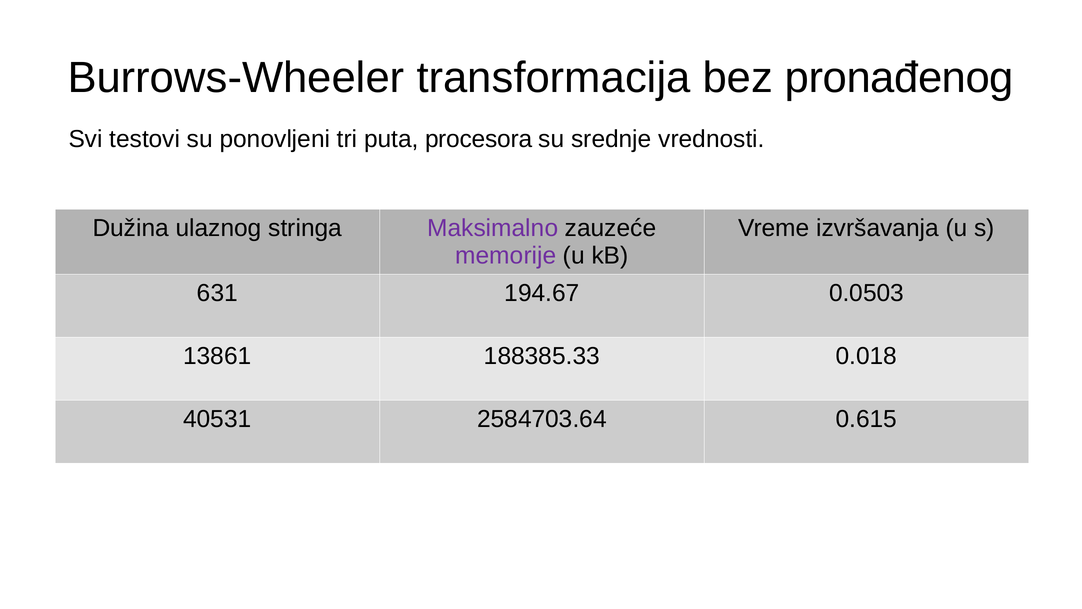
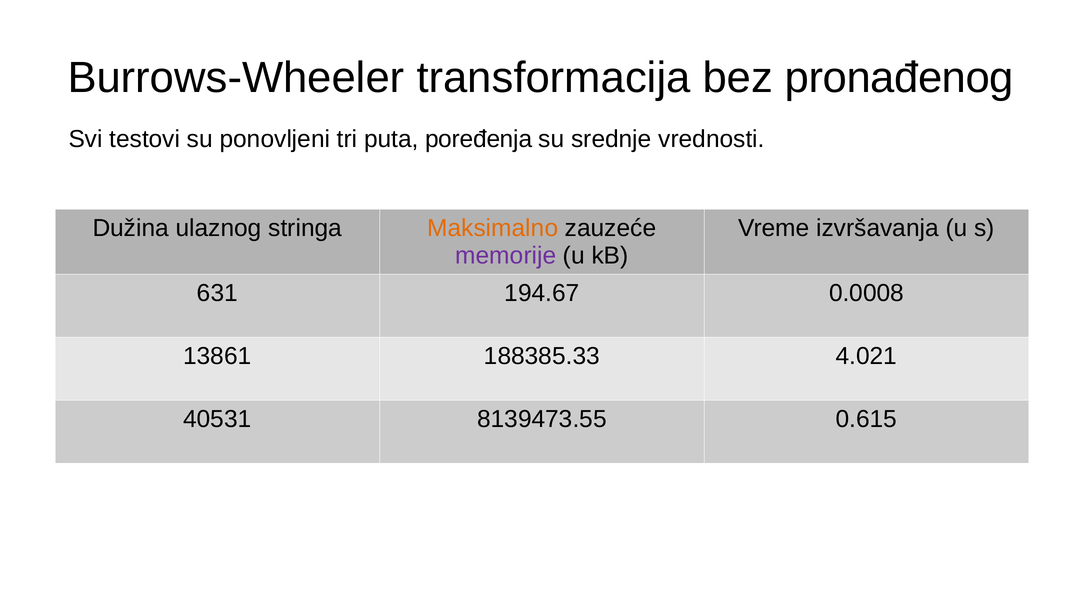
procesora: procesora -> poređenja (479, 139)
Maksimalno colour: purple -> orange (493, 228)
0.0503: 0.0503 -> 0.0008 (867, 293)
0.018: 0.018 -> 4.021 (866, 356)
2584703.64: 2584703.64 -> 8139473.55 (542, 419)
